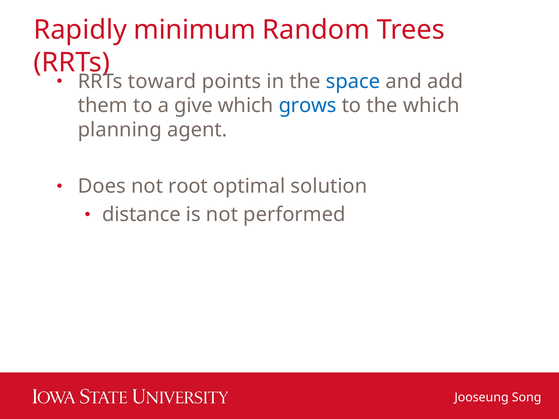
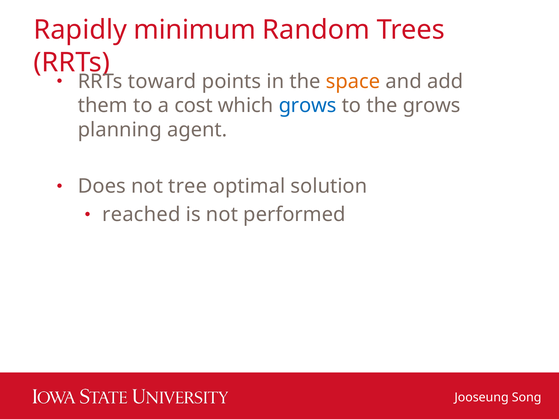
space colour: blue -> orange (353, 82)
give: give -> cost (194, 106)
the which: which -> grows (432, 106)
root: root -> tree (188, 186)
distance: distance -> reached (141, 215)
